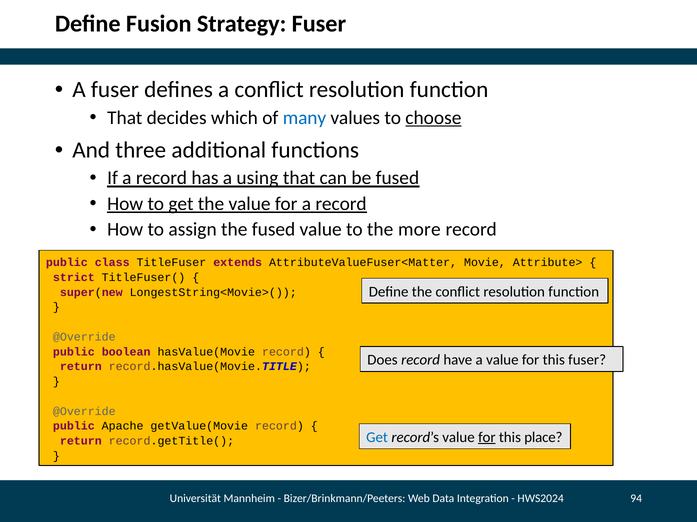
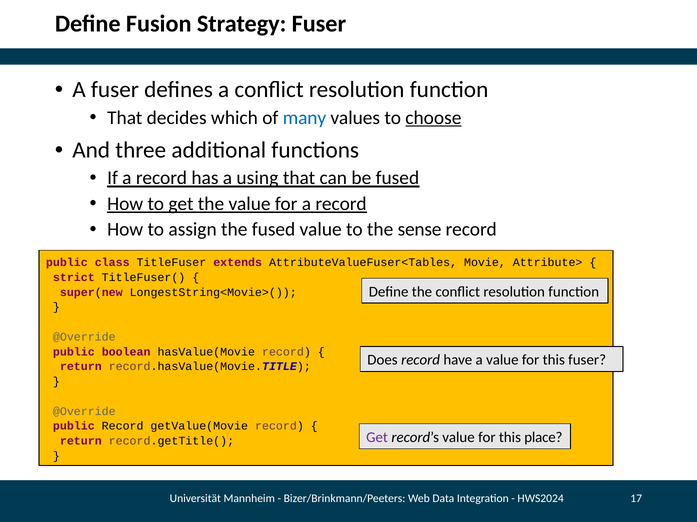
more: more -> sense (420, 230)
AttributeValueFuser<Matter: AttributeValueFuser<Matter -> AttributeValueFuser<Tables (363, 263)
public Apache: Apache -> Record (123, 427)
Get colour: blue -> purple (377, 438)
for underline: present -> none (487, 438)
94: 94 -> 17 (636, 499)
